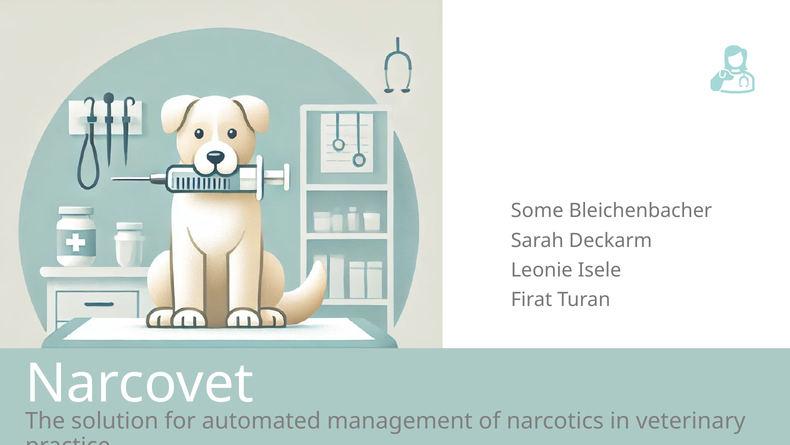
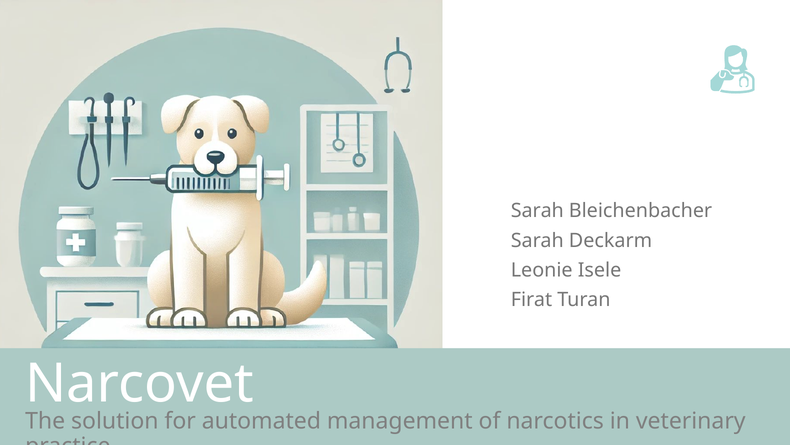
Some: Some -> Sarah (537, 211)
